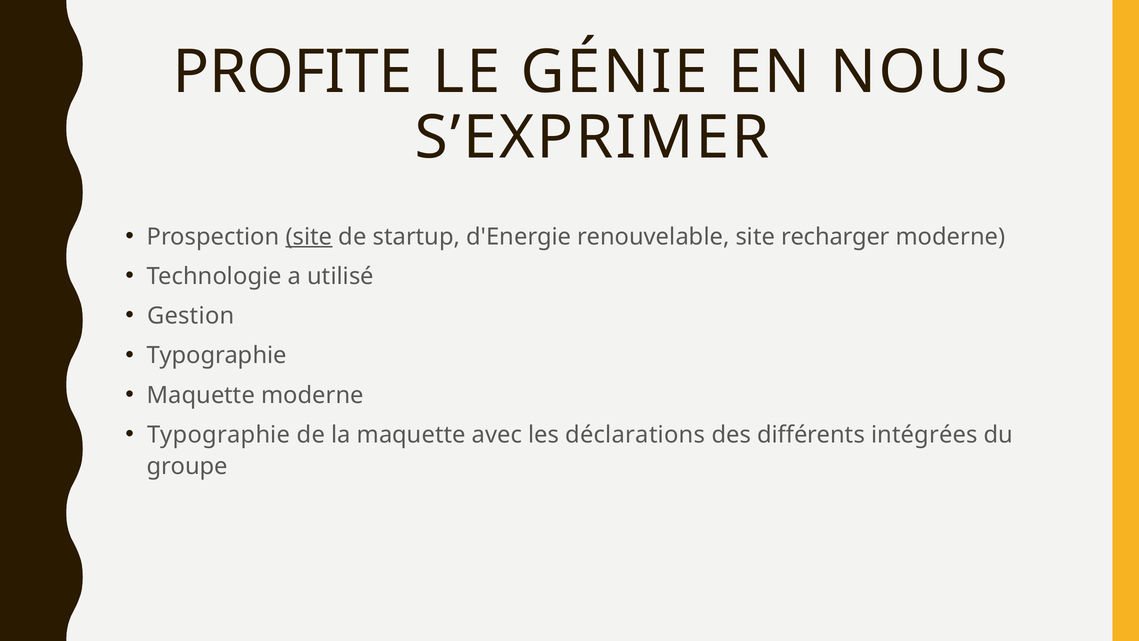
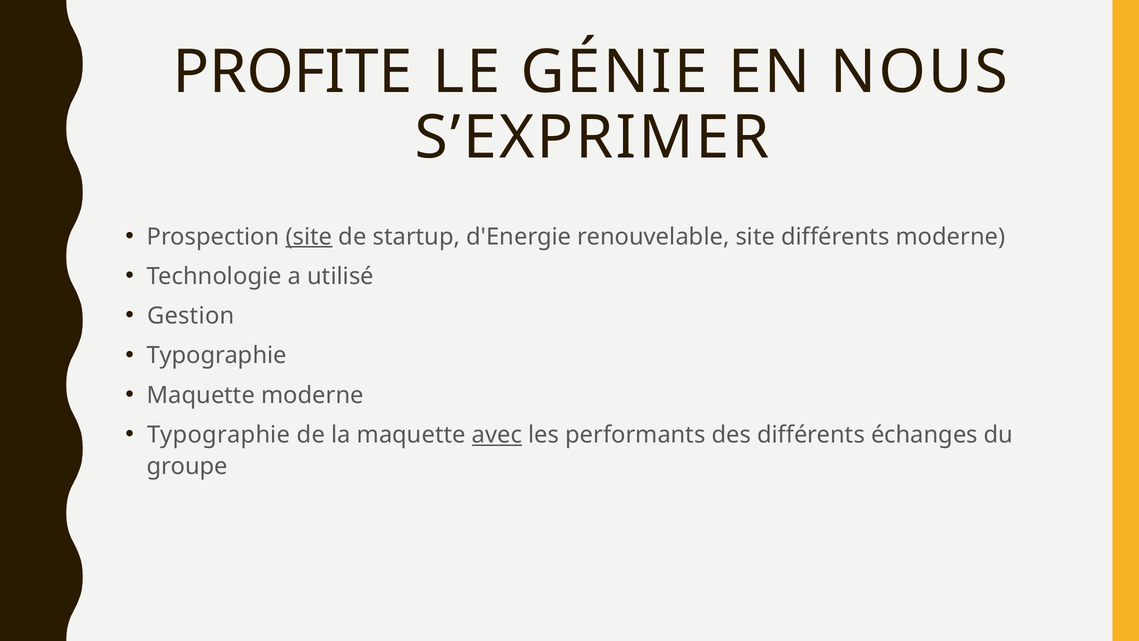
site recharger: recharger -> différents (835, 237)
avec underline: none -> present (497, 435)
déclarations: déclarations -> performants (635, 435)
intégrées: intégrées -> échanges (924, 435)
